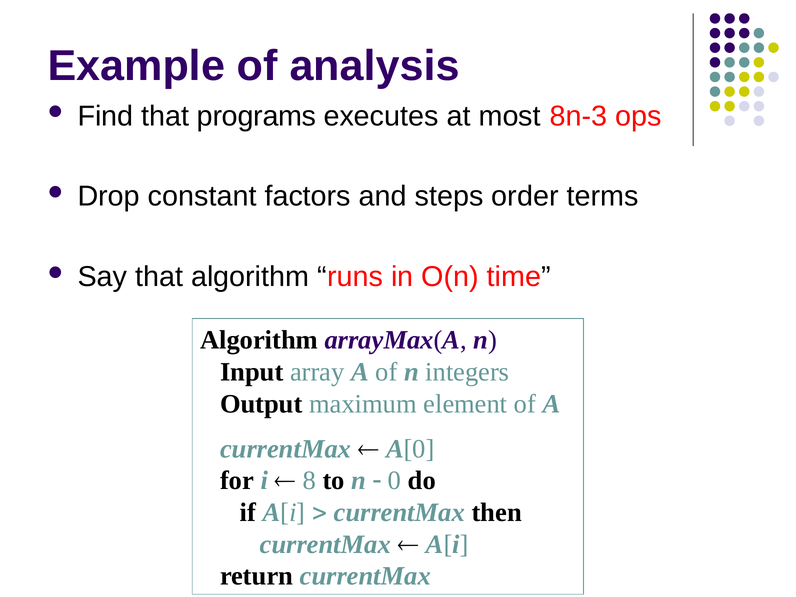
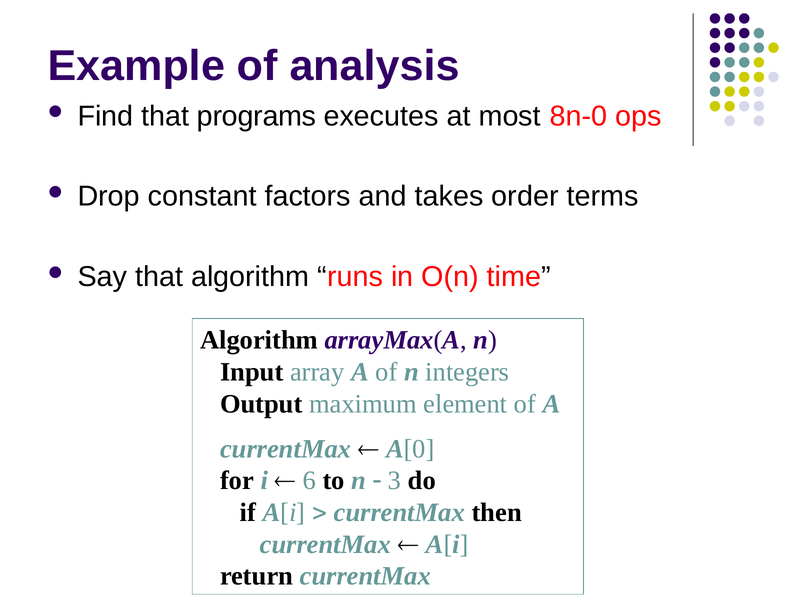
8n-3: 8n-3 -> 8n-0 (578, 116)
steps: steps -> takes (449, 197)
8: 8 -> 6 (309, 481)
0: 0 -> 3 (395, 481)
